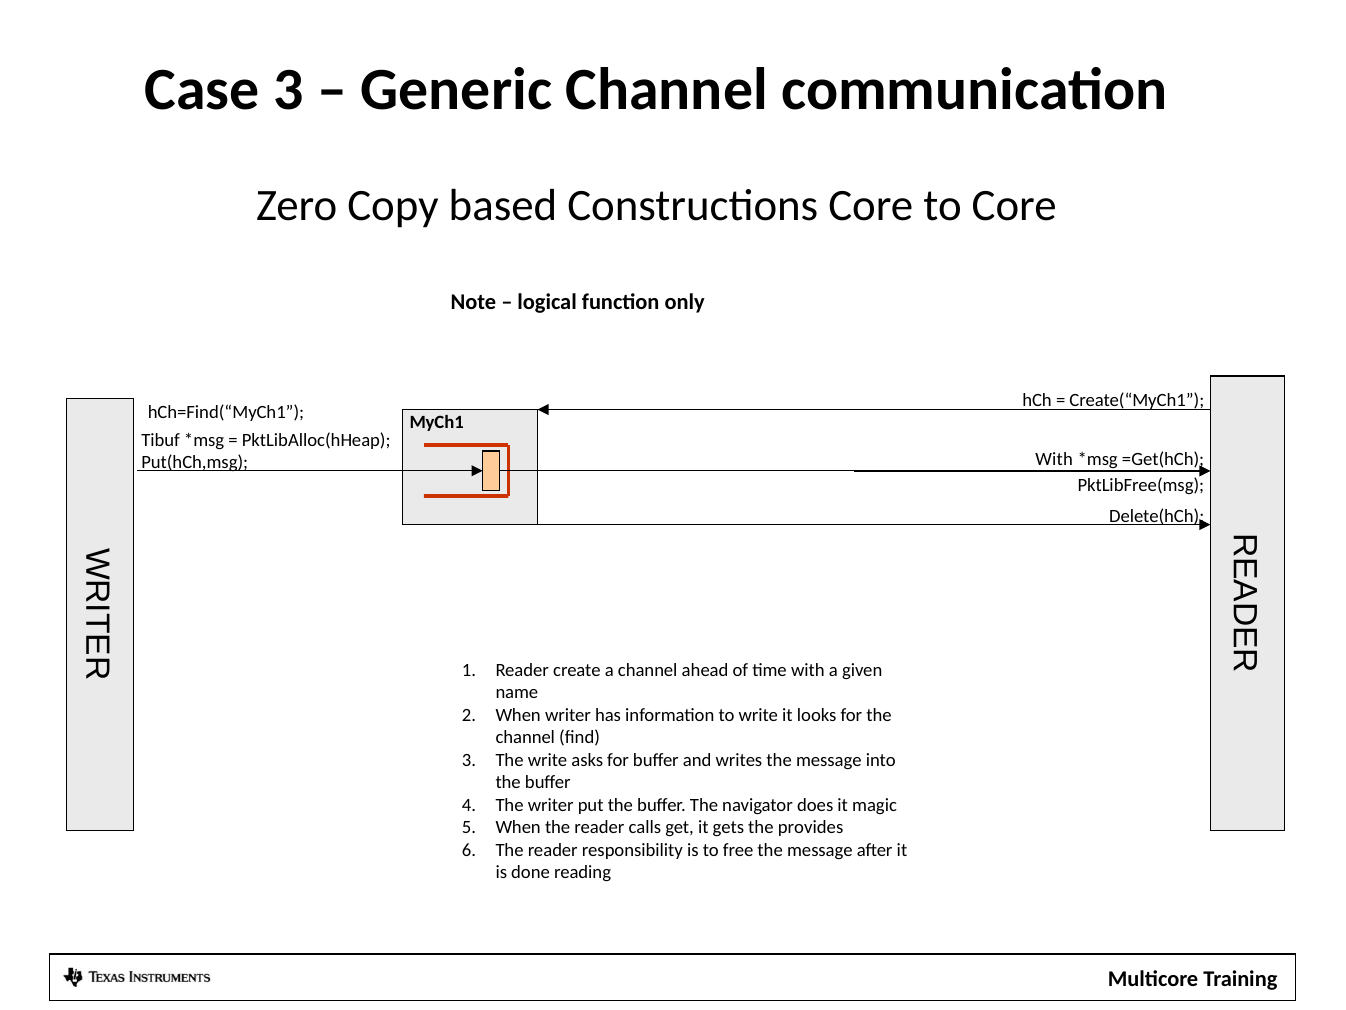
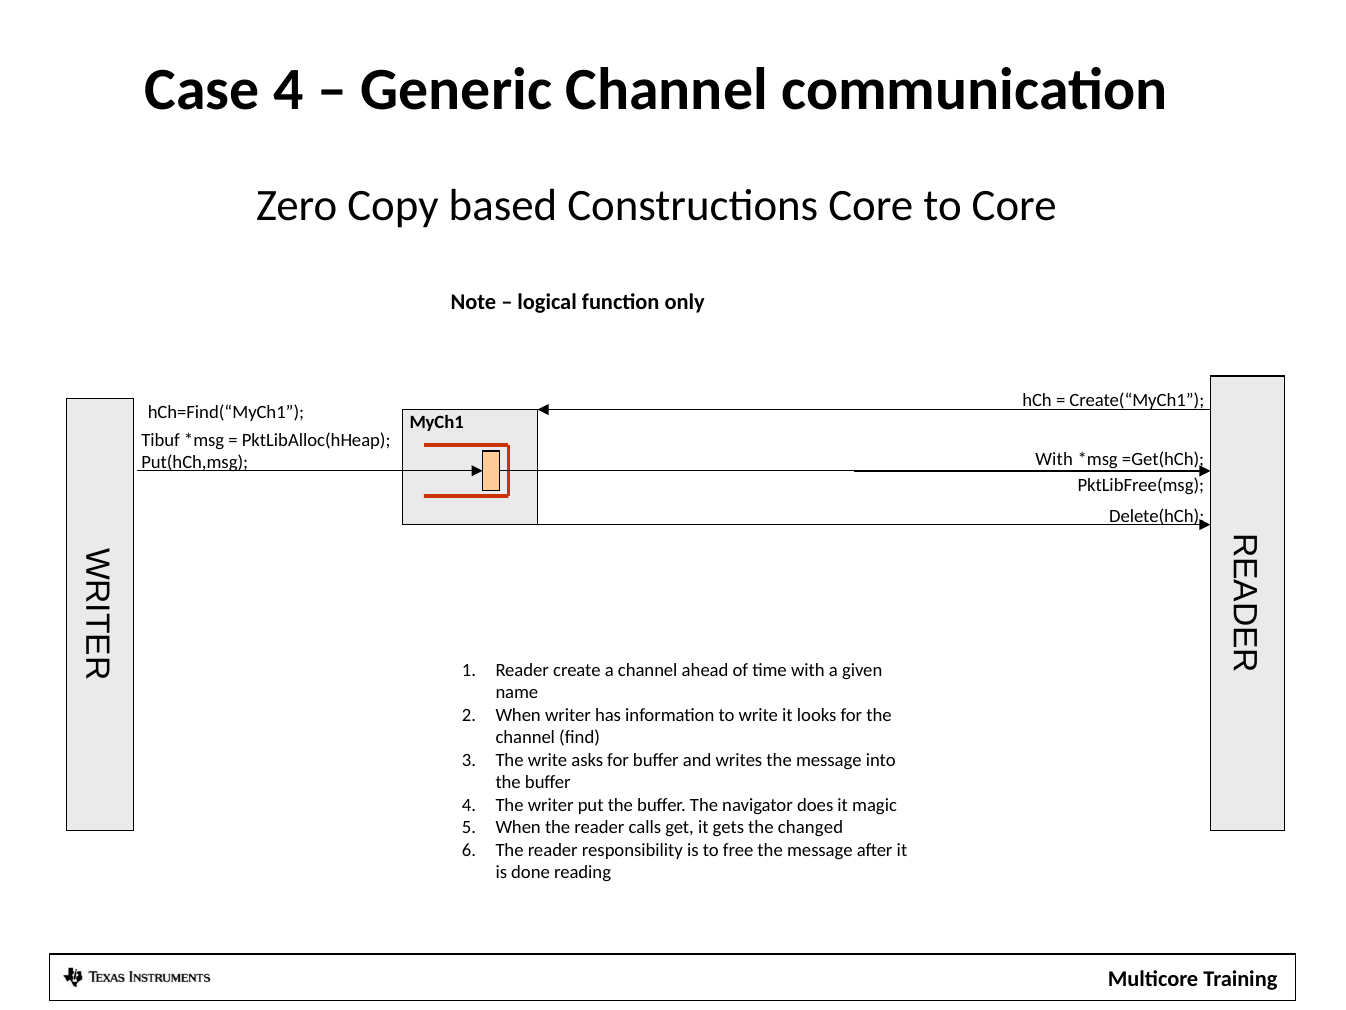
Case 3: 3 -> 4 (289, 90)
provides: provides -> changed (810, 827)
